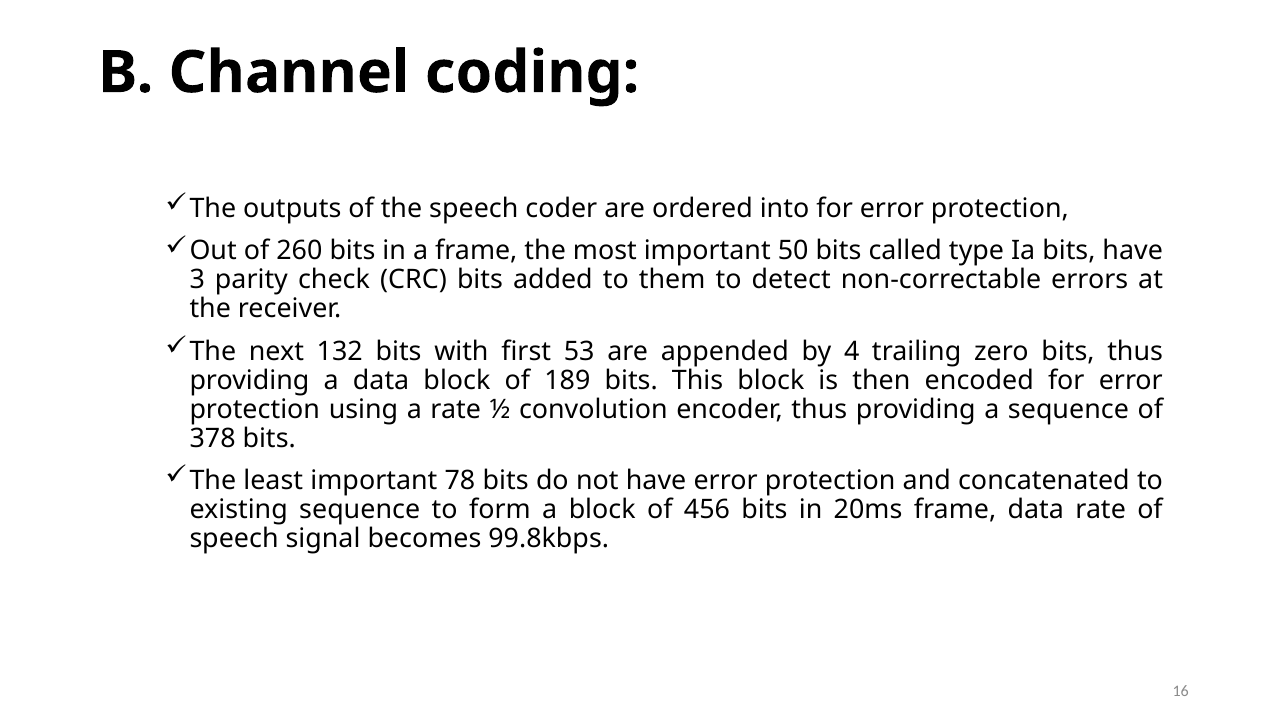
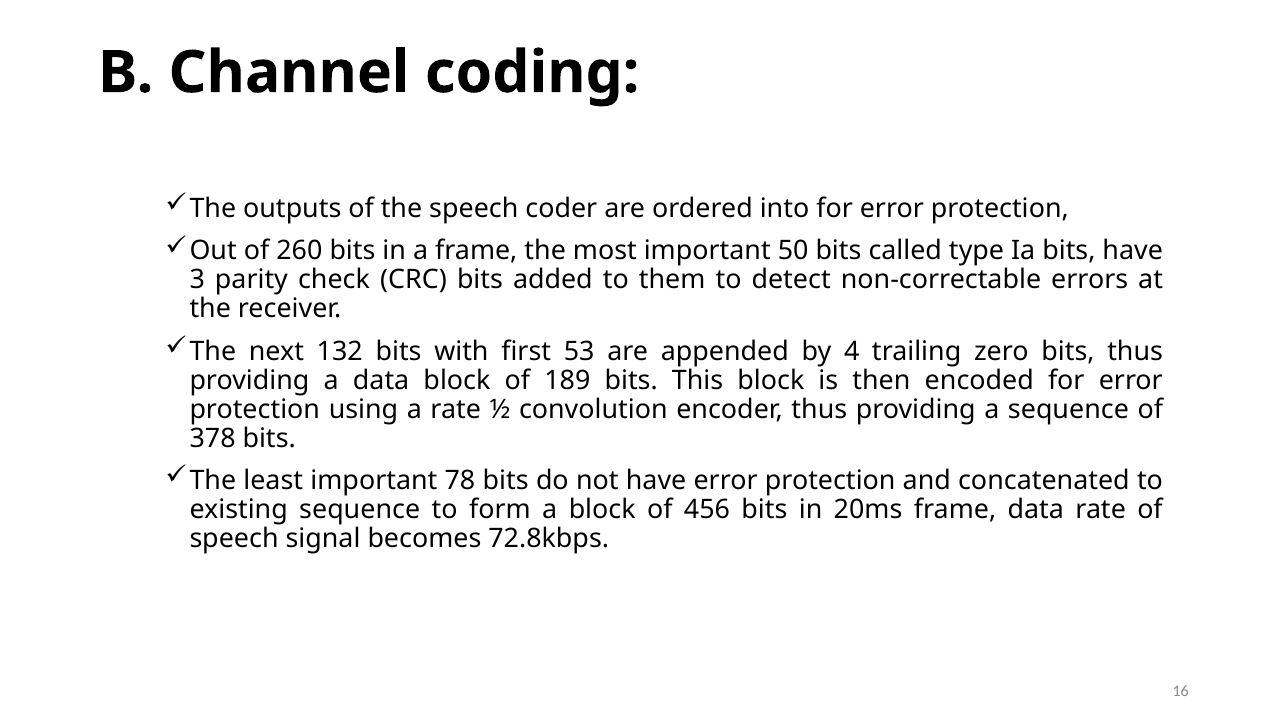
99.8kbps: 99.8kbps -> 72.8kbps (549, 539)
